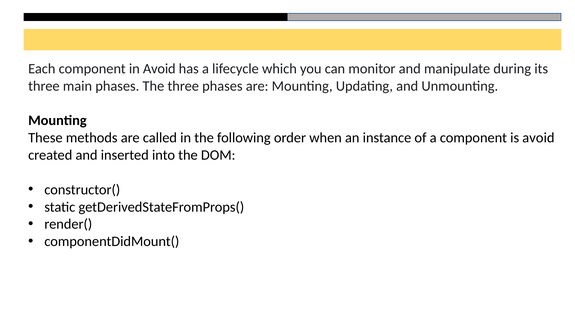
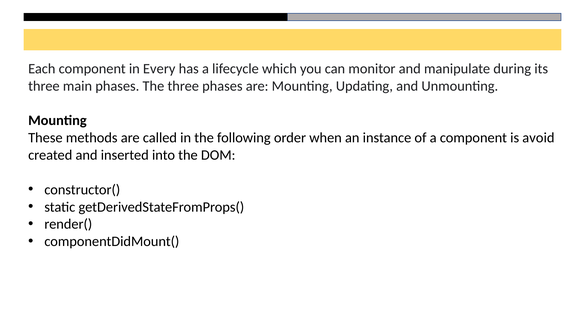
in Avoid: Avoid -> Every (159, 69)
